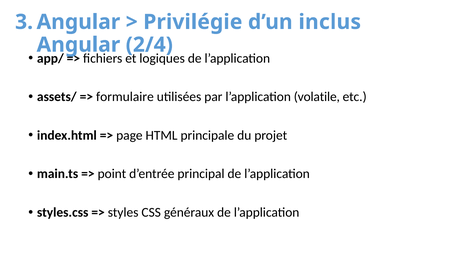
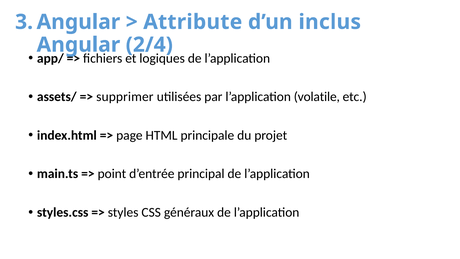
Privilégie: Privilégie -> Attribute (193, 22)
formulaire: formulaire -> supprimer (125, 97)
